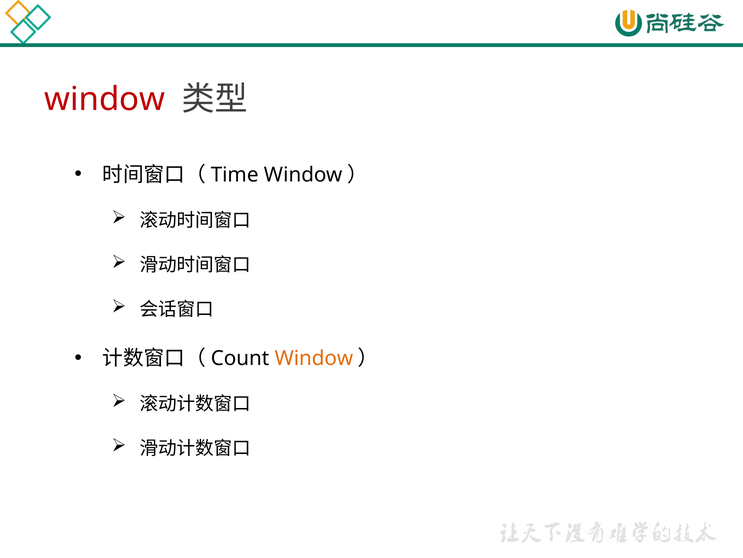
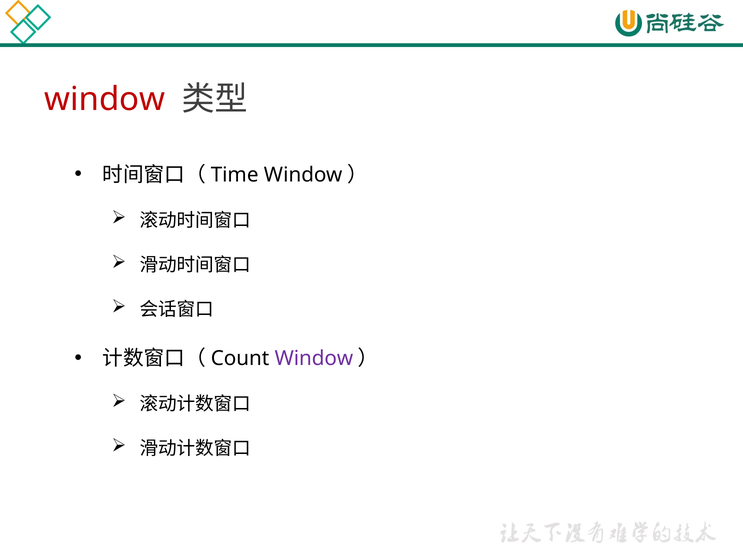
Window colour: orange -> purple (314, 358)
